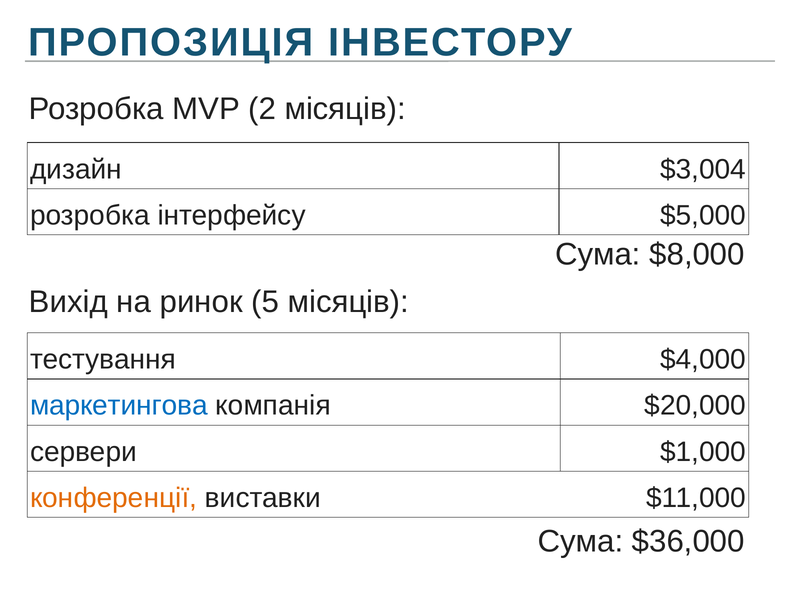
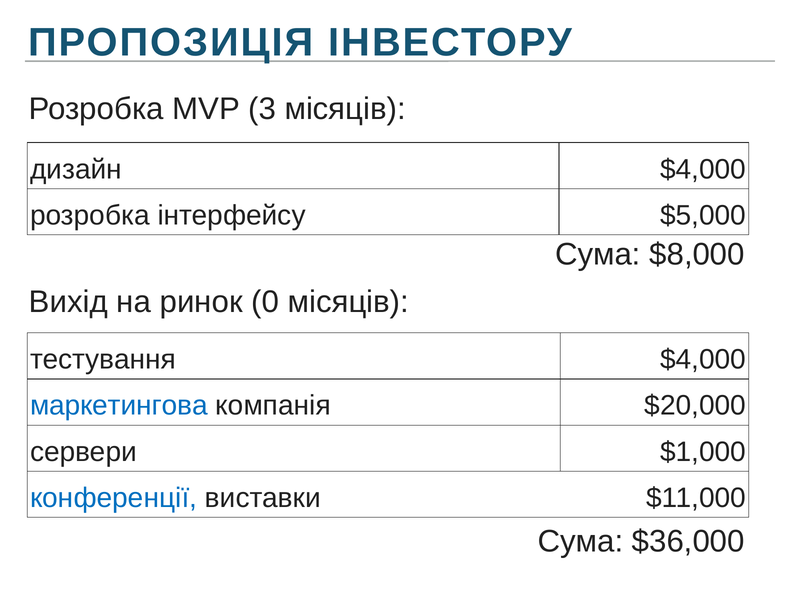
2: 2 -> 3 (262, 109)
дизайн $3,004: $3,004 -> $4,000 (703, 169)
5: 5 -> 0 (265, 302)
конференції colour: orange -> blue (114, 498)
